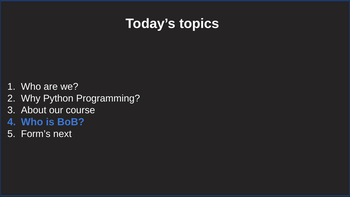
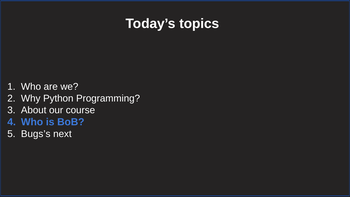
Form’s: Form’s -> Bugs’s (36, 134)
